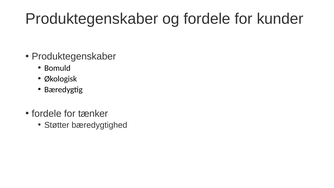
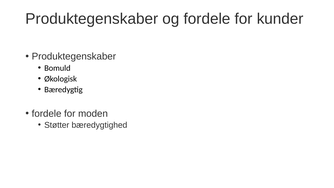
tænker: tænker -> moden (93, 113)
